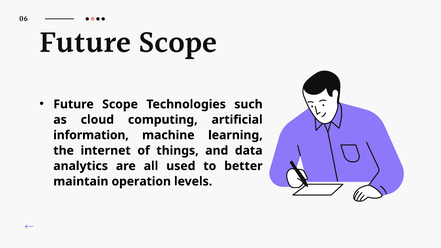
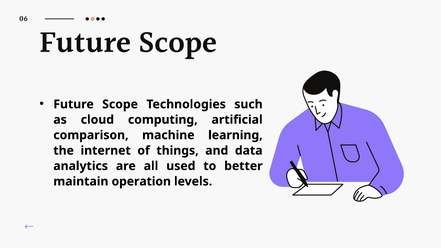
information: information -> comparison (91, 135)
